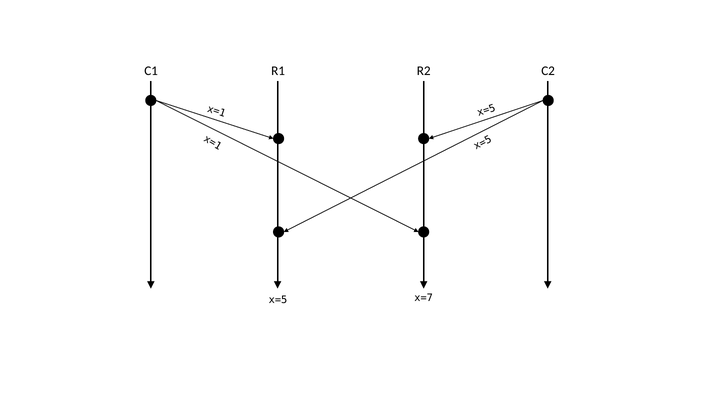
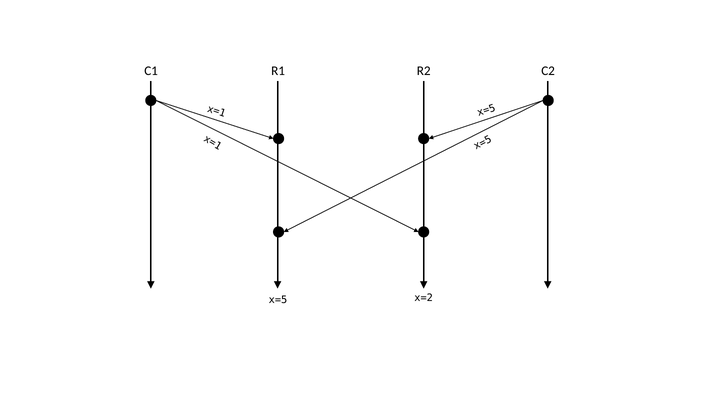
x=7: x=7 -> x=2 (424, 298)
